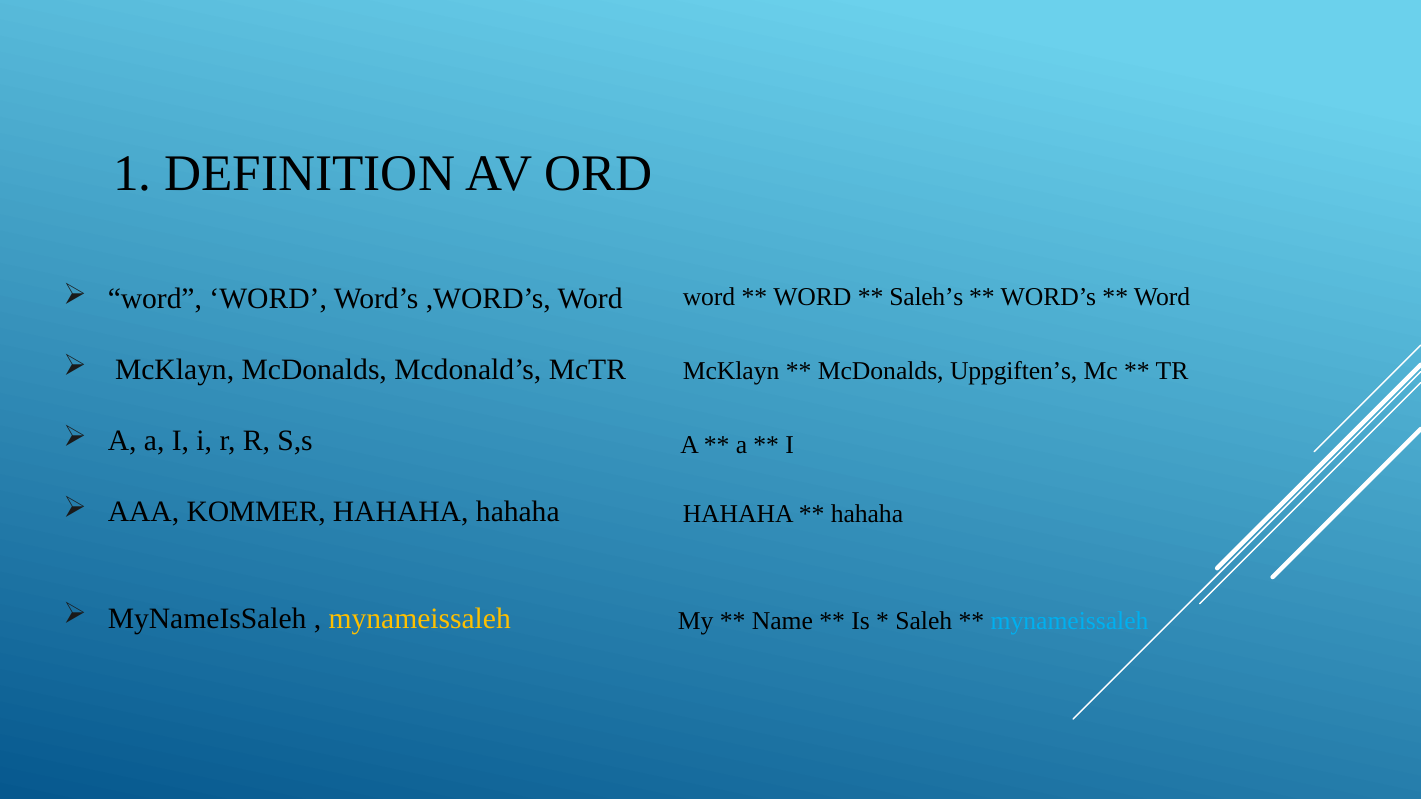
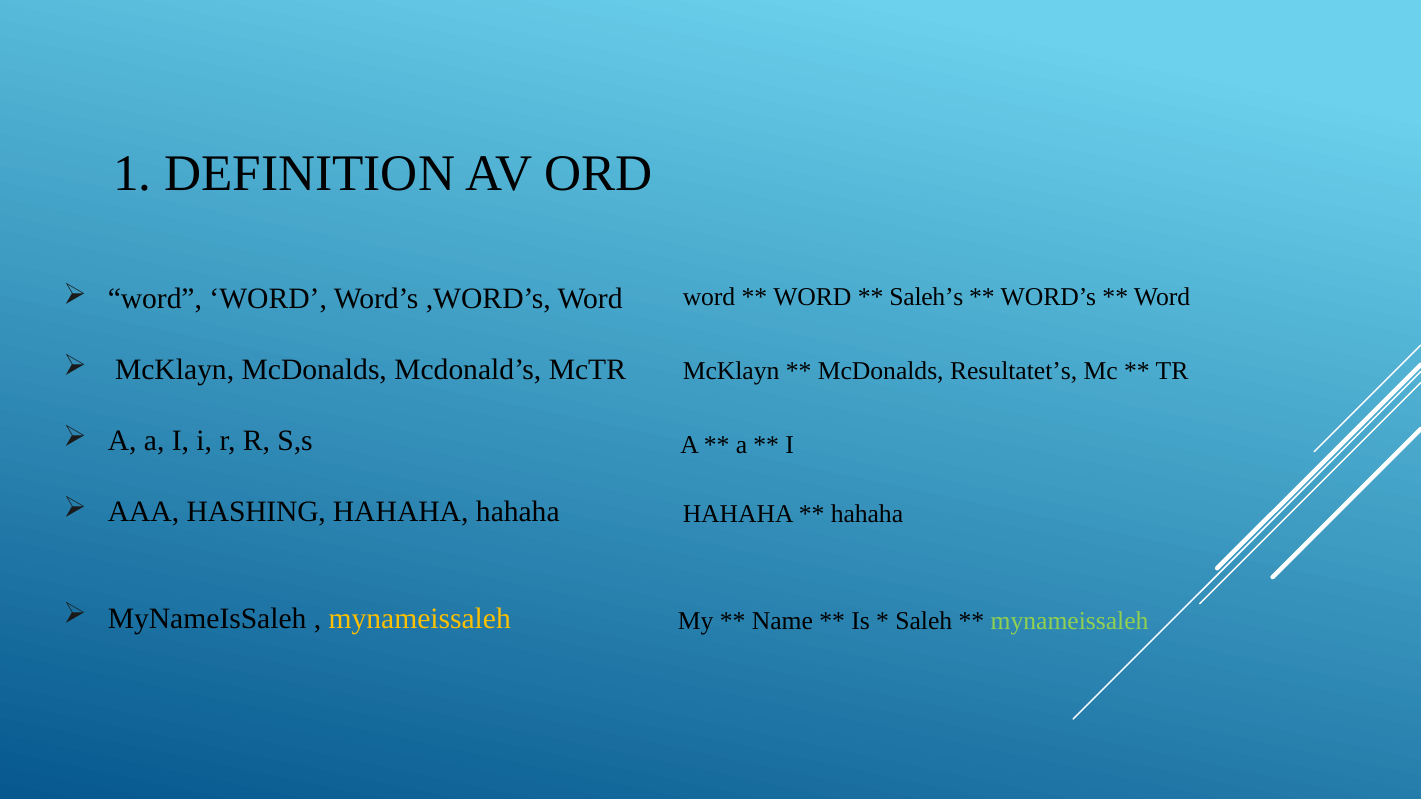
Uppgiften’s: Uppgiften’s -> Resultatet’s (1014, 371)
KOMMER: KOMMER -> HASHING (256, 512)
mynameissaleh colour: light blue -> light green (1070, 621)
